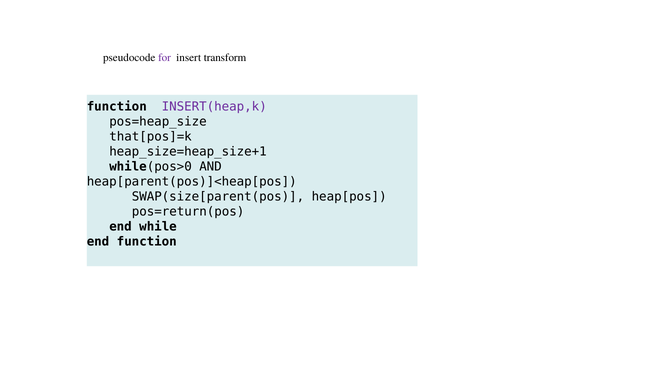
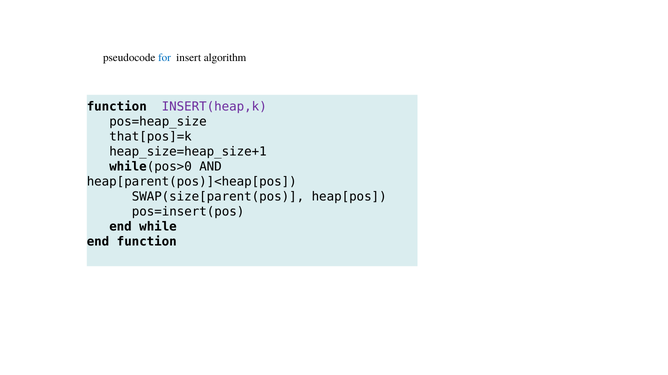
for colour: purple -> blue (165, 58)
transform: transform -> algorithm (225, 58)
pos=return(pos: pos=return(pos -> pos=insert(pos (188, 212)
